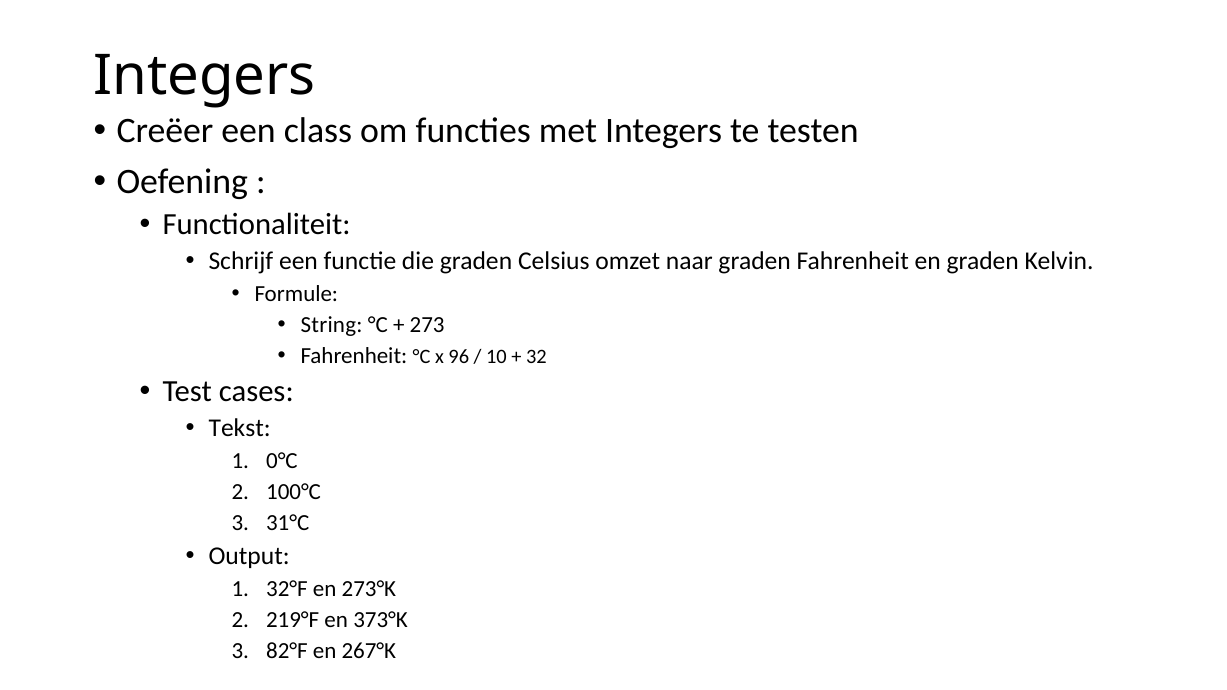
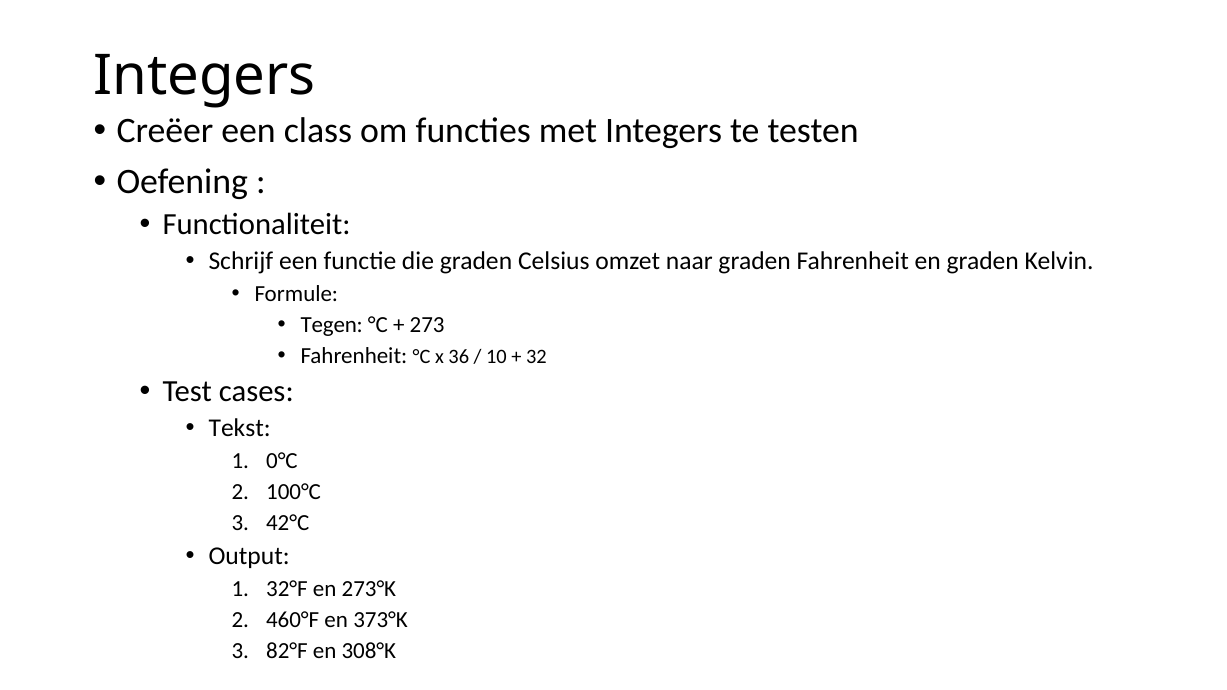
String: String -> Tegen (332, 325)
96: 96 -> 36 (459, 357)
31°C: 31°C -> 42°C (288, 523)
219°F: 219°F -> 460°F (293, 620)
267°K: 267°K -> 308°K (369, 651)
